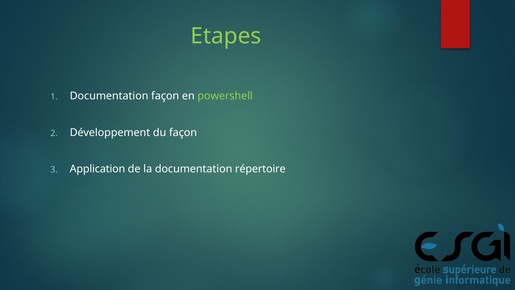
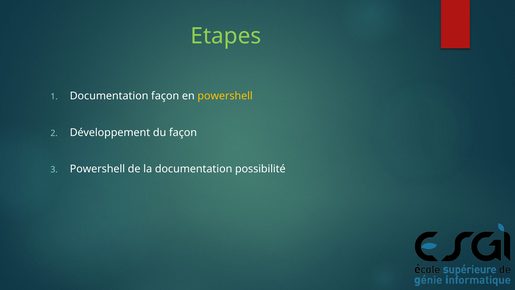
powershell colour: light green -> yellow (225, 96)
Application: Application -> Powershell (97, 169)
répertoire: répertoire -> possibilité (260, 169)
